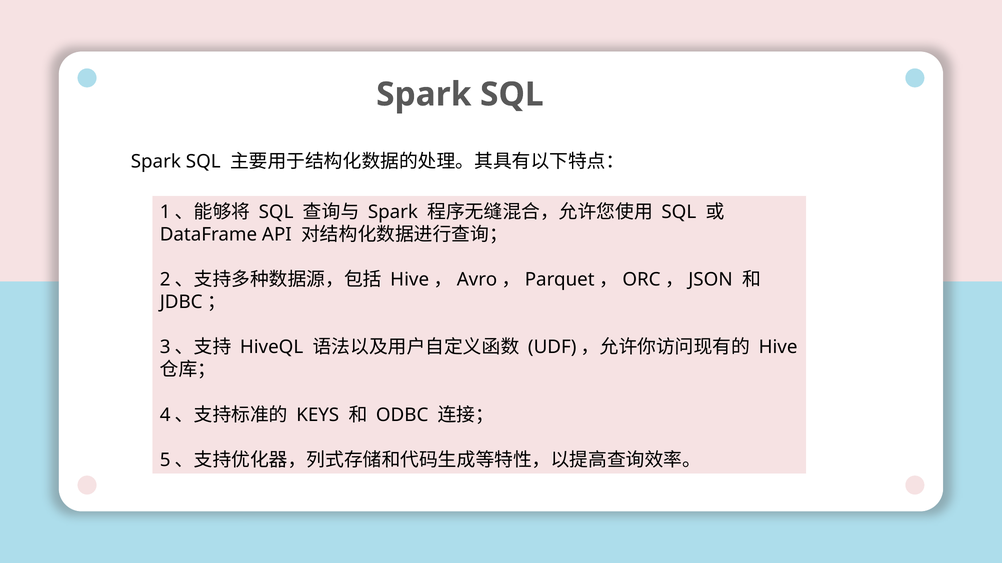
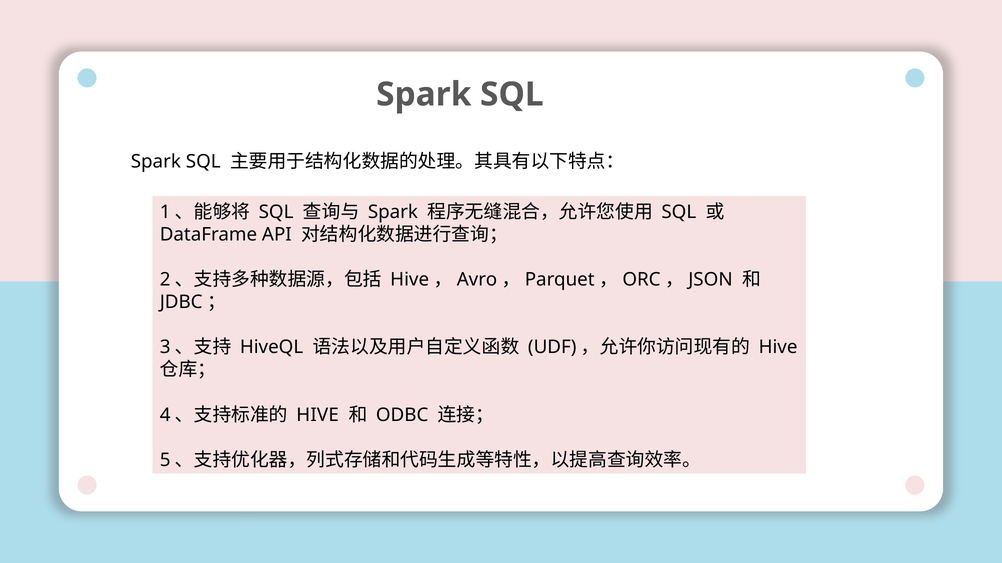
KEYS: KEYS -> HIVE (318, 415)
